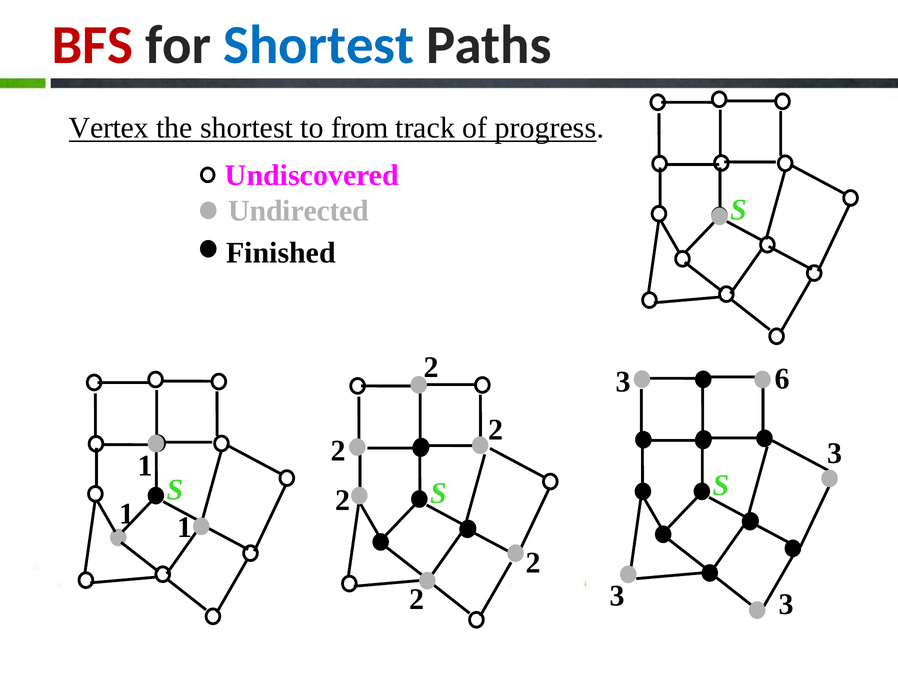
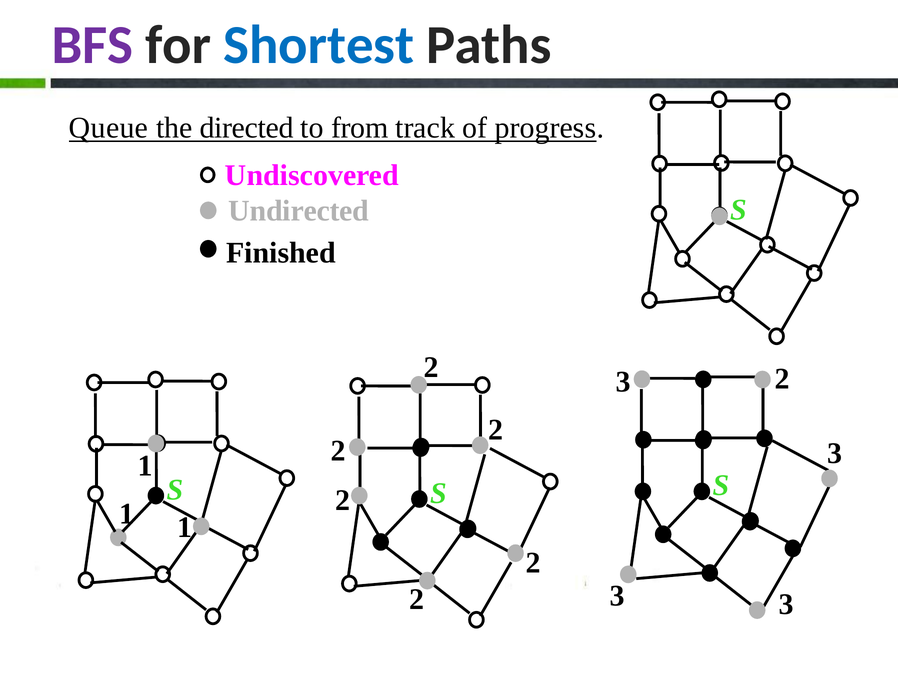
BFS colour: red -> purple (93, 45)
Vertex: Vertex -> Queue (109, 128)
the shortest: shortest -> directed (247, 128)
3 6: 6 -> 2 (782, 378)
